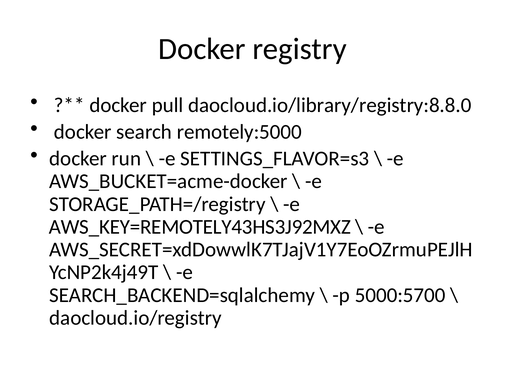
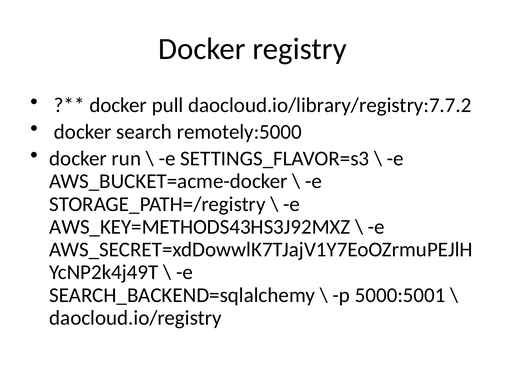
daocloud.io/library/registry:8.8.0: daocloud.io/library/registry:8.8.0 -> daocloud.io/library/registry:7.7.2 (330, 105)
AWS_KEY=REMOTELY43HS3J92MXZ: AWS_KEY=REMOTELY43HS3J92MXZ -> AWS_KEY=METHODS43HS3J92MXZ (200, 227)
5000:5700: 5000:5700 -> 5000:5001 (400, 295)
